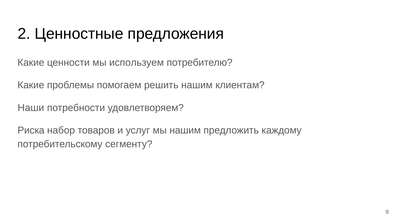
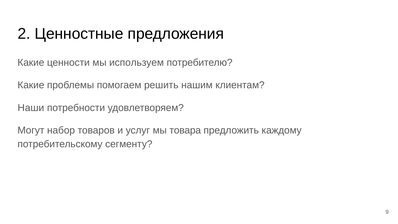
Риска: Риска -> Могут (31, 130)
мы нашим: нашим -> товара (185, 130)
